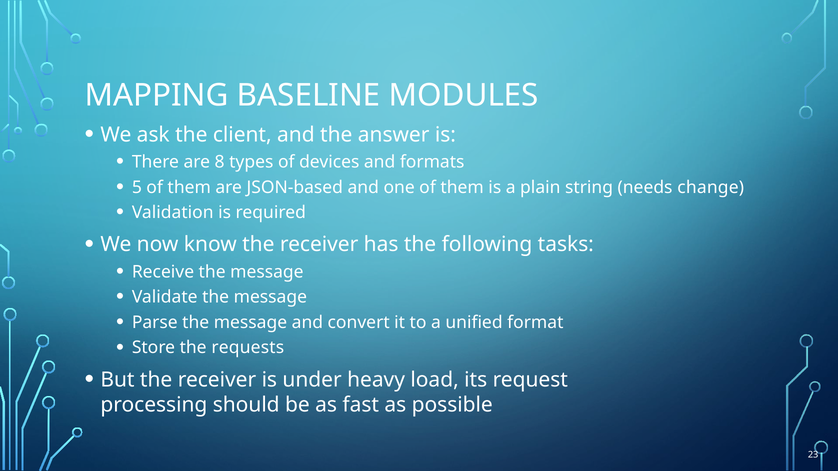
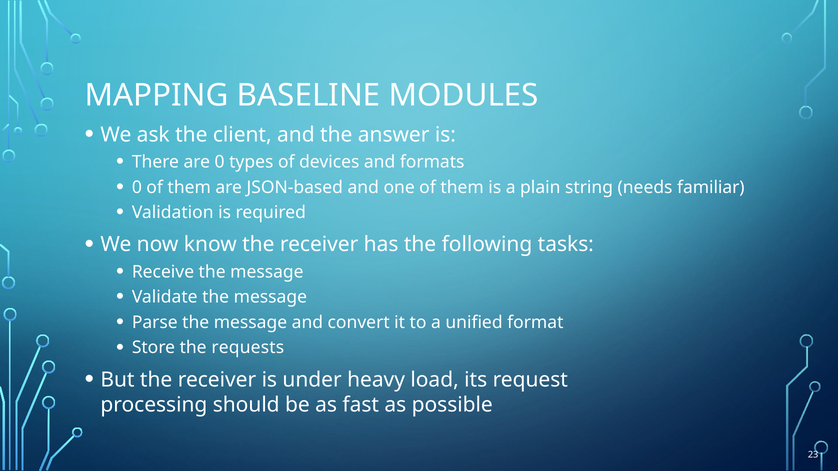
are 8: 8 -> 0 (220, 162)
5: 5 -> 0 (137, 187)
change: change -> familiar (711, 187)
